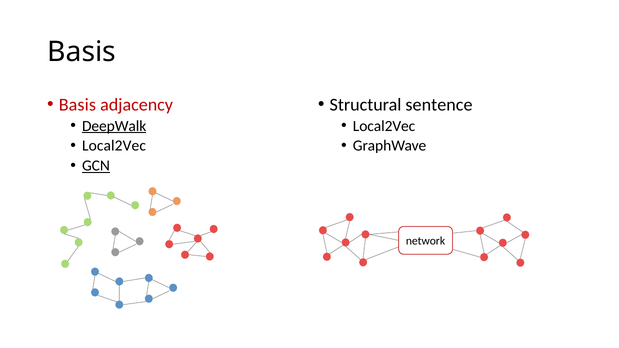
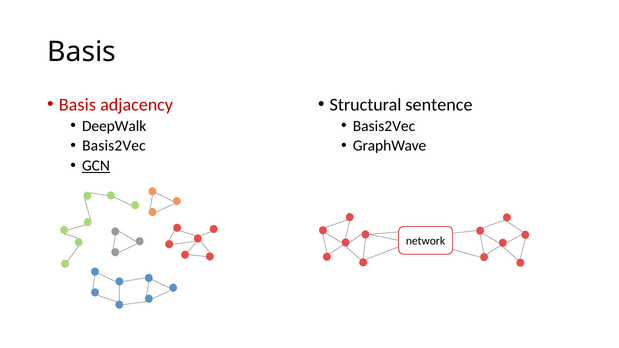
DeepWalk underline: present -> none (114, 126)
Local2Vec: Local2Vec -> Basis2Vec (384, 126)
Local2Vec: Local2Vec -> Basis2Vec (114, 146)
